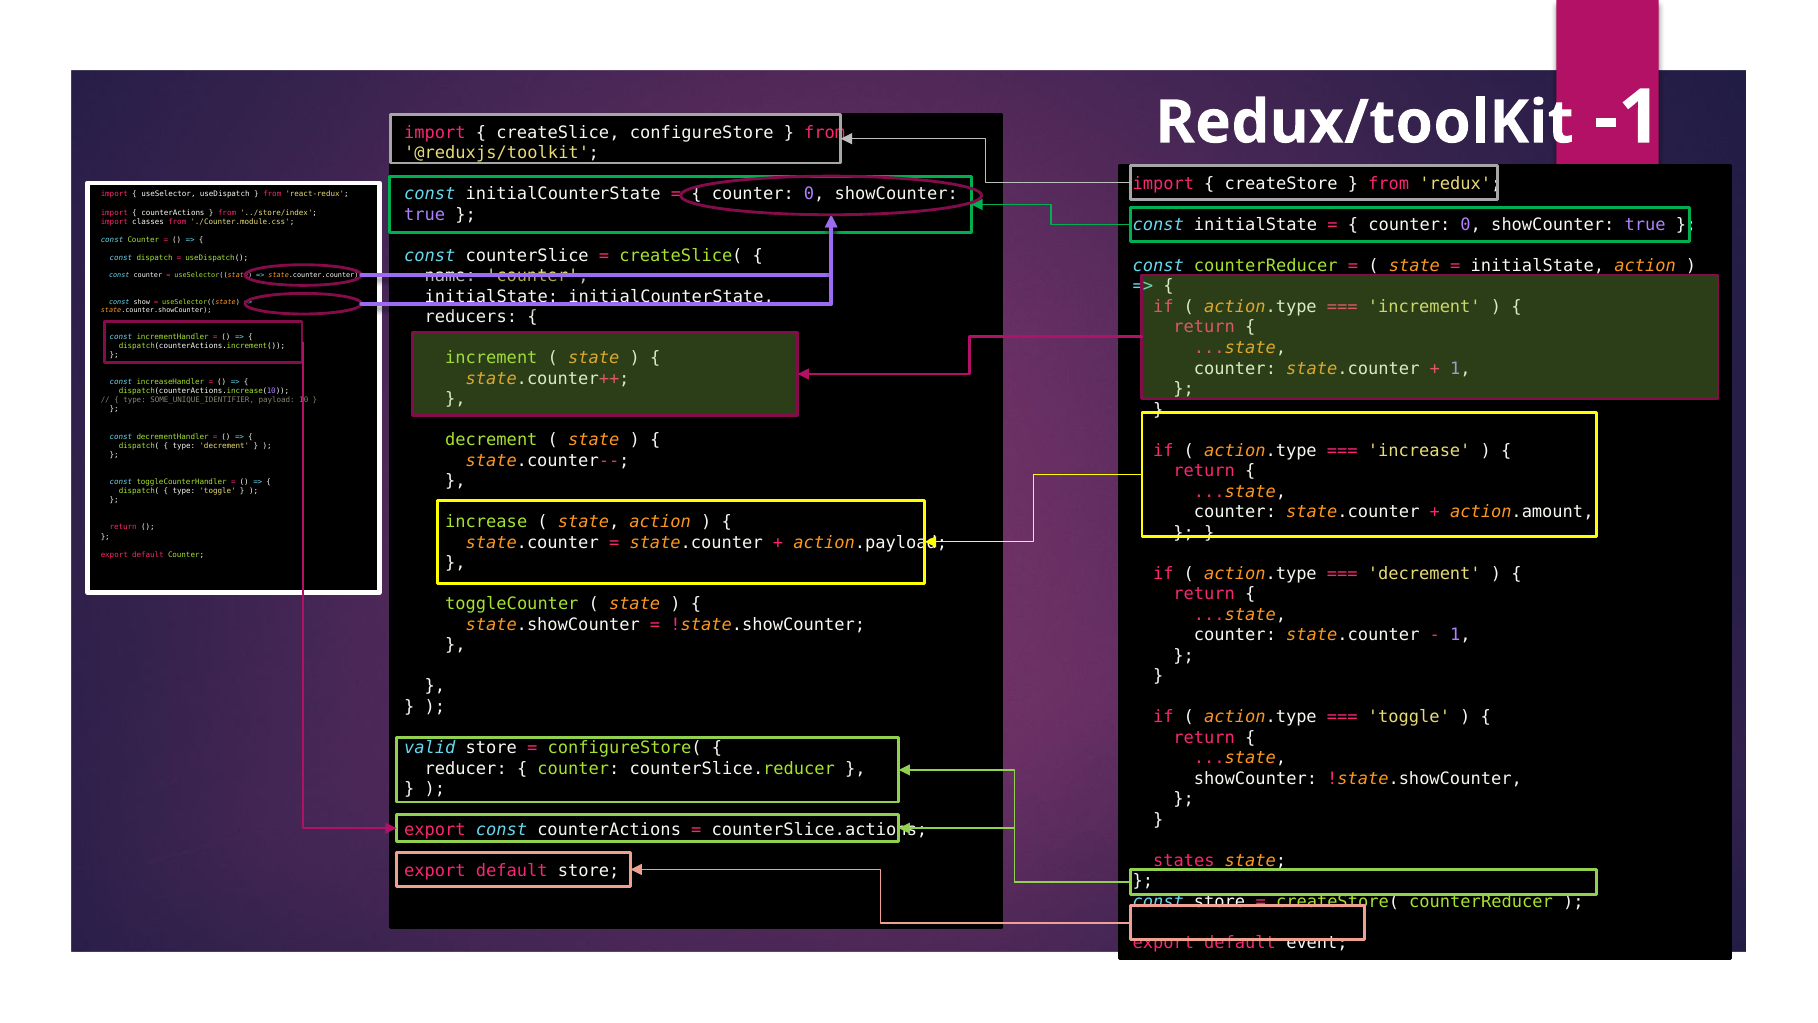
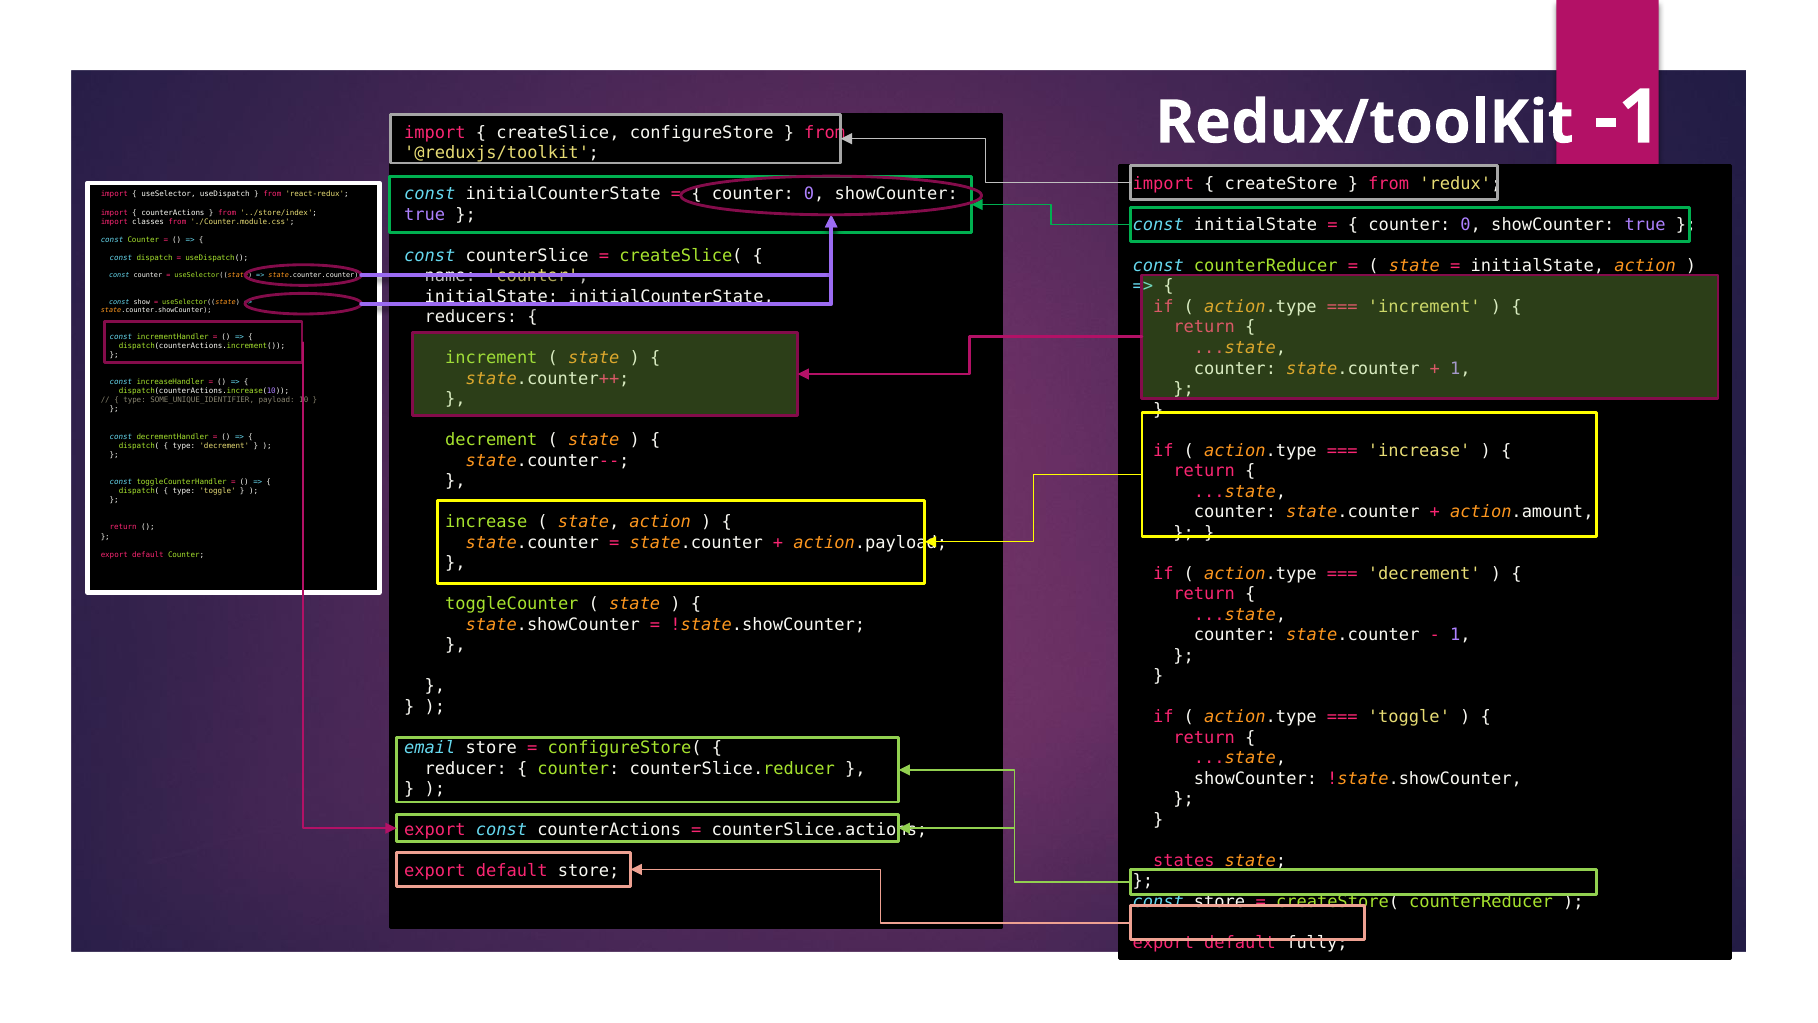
valid: valid -> email (430, 748)
event: event -> fully (1317, 942)
